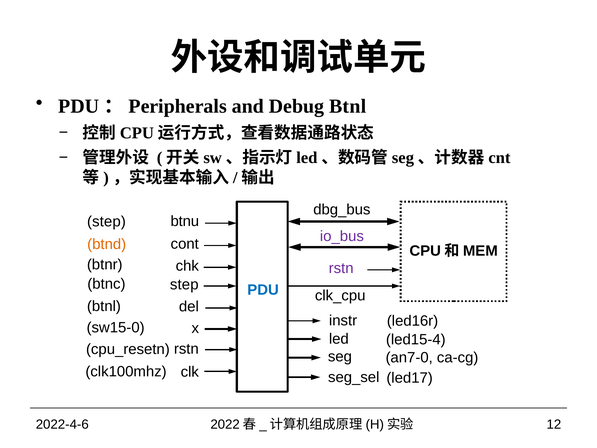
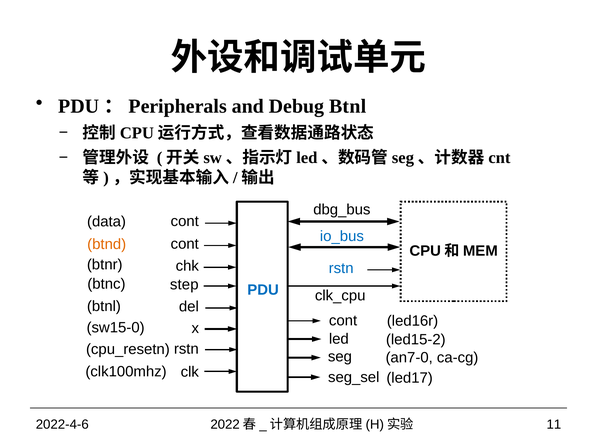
btnu: btnu -> cont (185, 221)
step: step -> data (107, 222)
io_bus colour: purple -> blue (342, 236)
rstn colour: purple -> blue (341, 268)
instr: instr -> cont (343, 320)
led15-4: led15-4 -> led15-2 (416, 340)
12: 12 -> 11 (554, 424)
